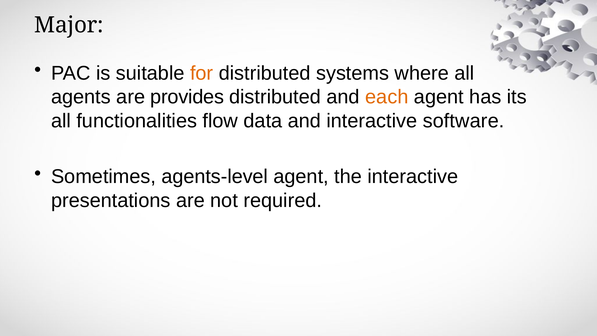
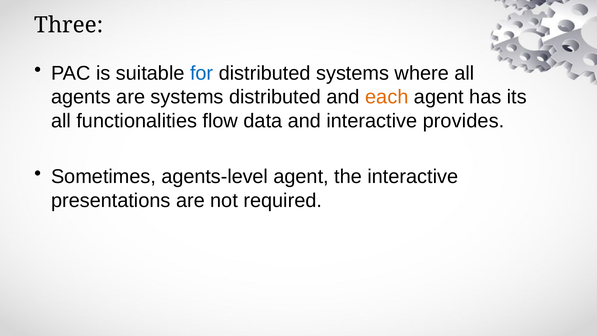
Major: Major -> Three (69, 25)
for colour: orange -> blue (202, 73)
are provides: provides -> systems (187, 97)
software: software -> provides (464, 121)
